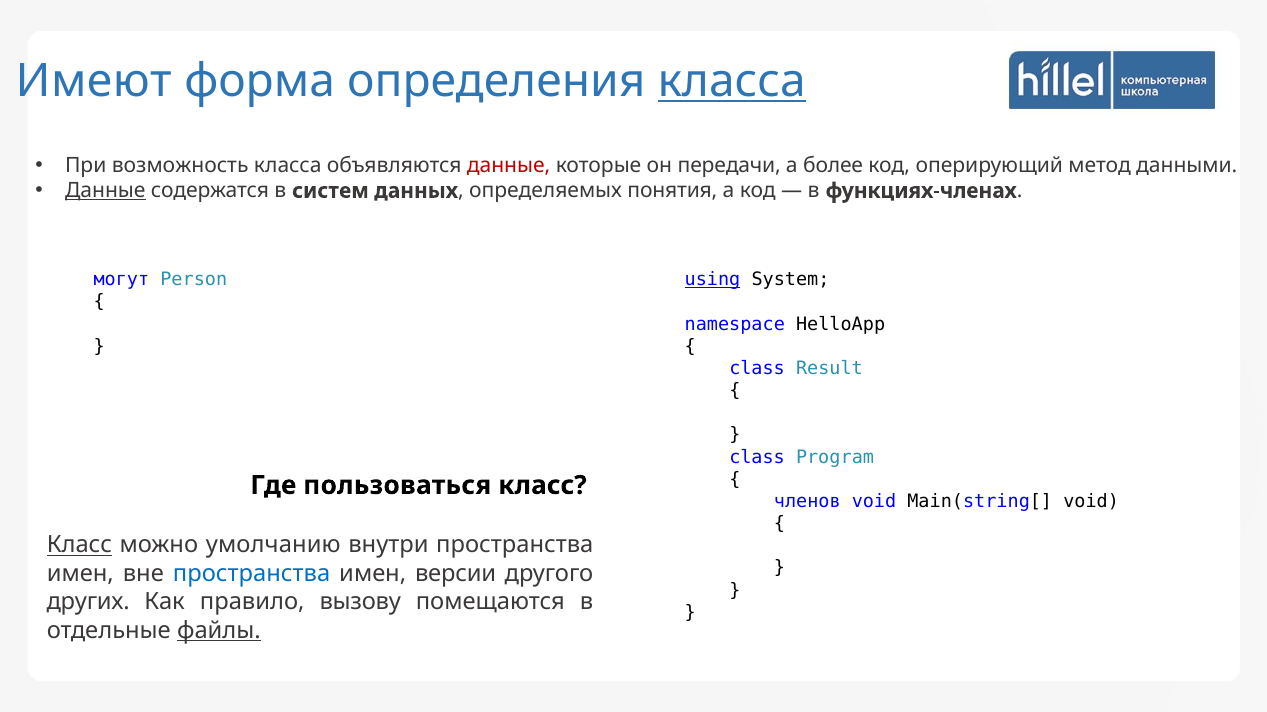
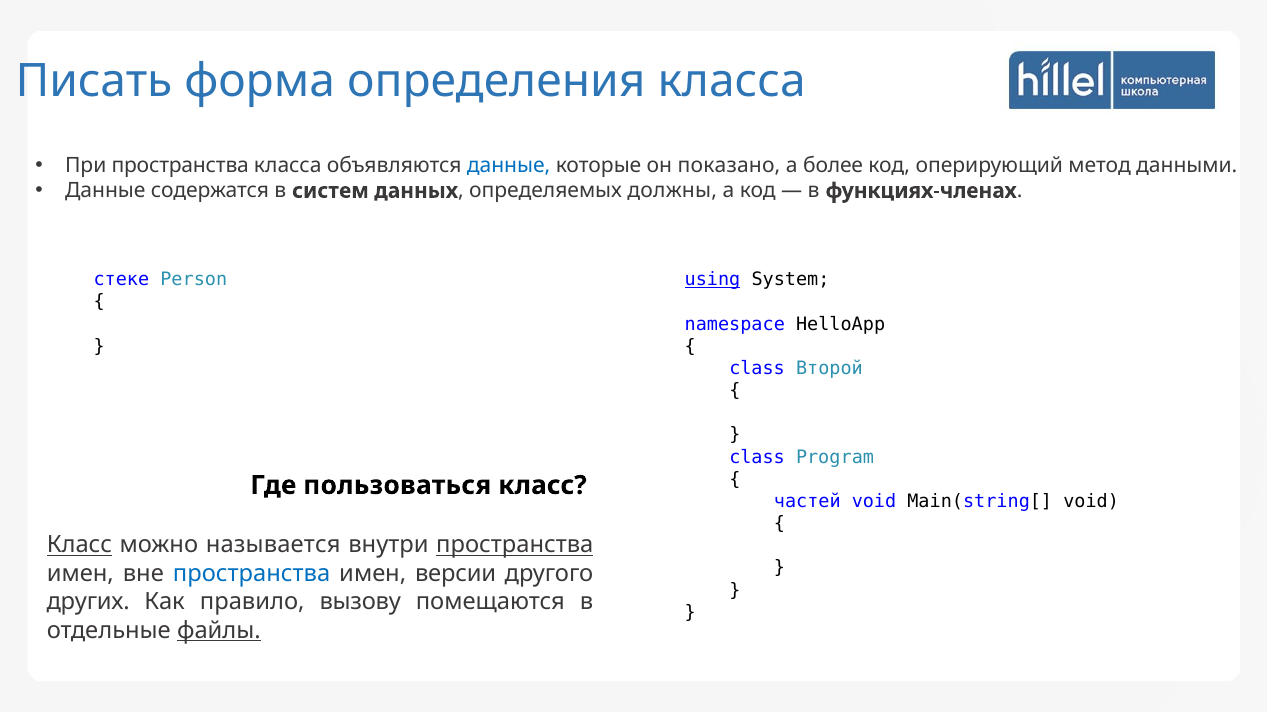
Имеют: Имеют -> Писать (94, 81)
класса underline: present -> none (732, 81)
При возможность: возможность -> пространства (180, 166)
данные colour: red -> blue (509, 166)
передачи: передачи -> показано (729, 166)
Данные underline: present -> none (105, 191)
понятия: понятия -> должны (672, 191)
могут: могут -> стеке (121, 280)
Result: Result -> Второй (829, 369)
членов: членов -> частей (807, 502)
умолчанию: умолчанию -> называется (273, 546)
пространства underline: none -> present (515, 546)
